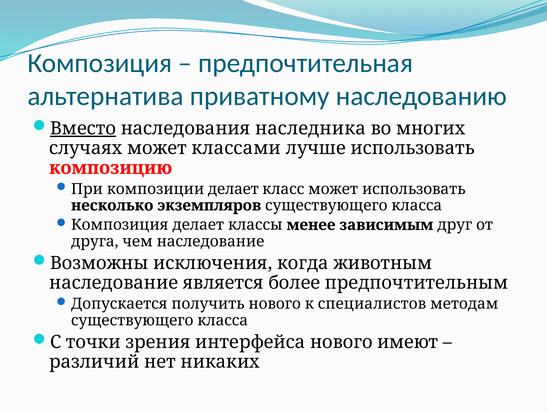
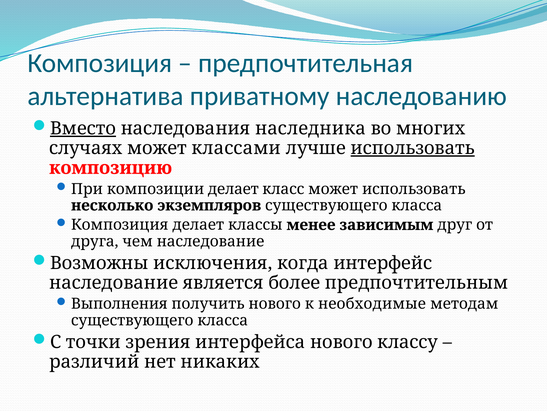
использовать underline: none -> present (413, 148)
животным: животным -> интерфейс (383, 263)
Допускается: Допускается -> Выполнения (119, 303)
специалистов: специалистов -> необходимые (372, 303)
имеют: имеют -> классу (408, 341)
